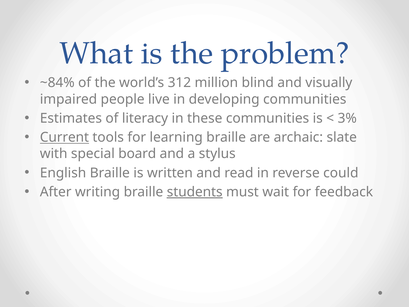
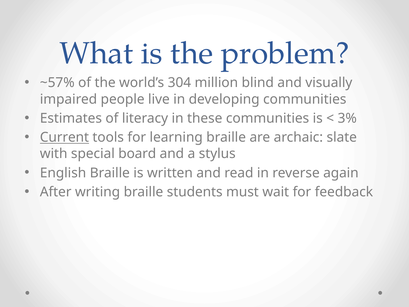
~84%: ~84% -> ~57% (57, 83)
312: 312 -> 304 (179, 83)
could: could -> again (341, 173)
students underline: present -> none (195, 192)
